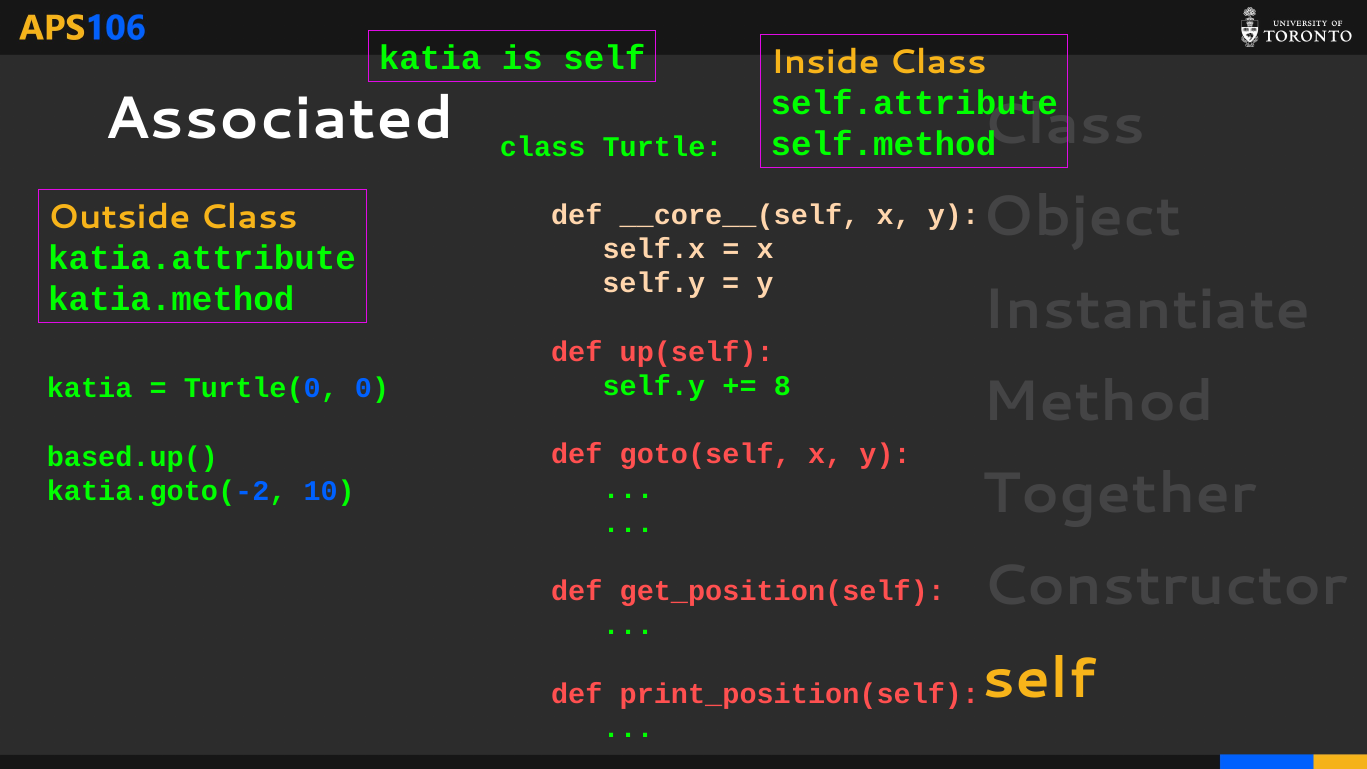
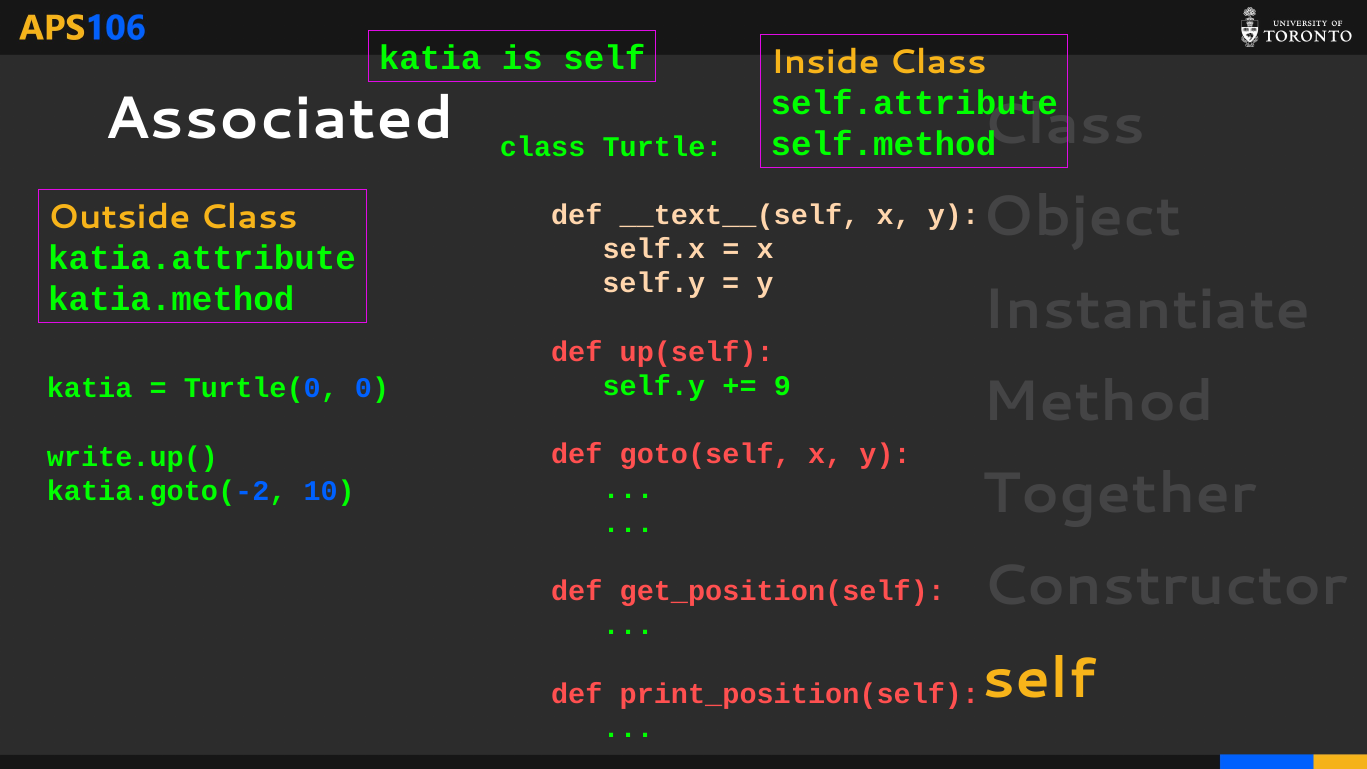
__core__(self: __core__(self -> __text__(self (739, 215)
8: 8 -> 9 (782, 386)
based.up(: based.up( -> write.up( (132, 457)
